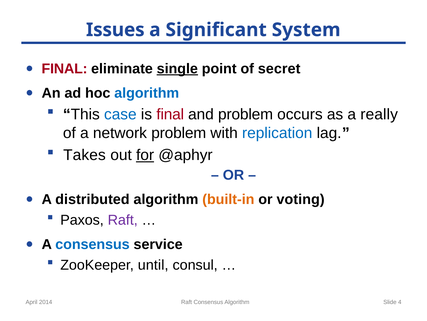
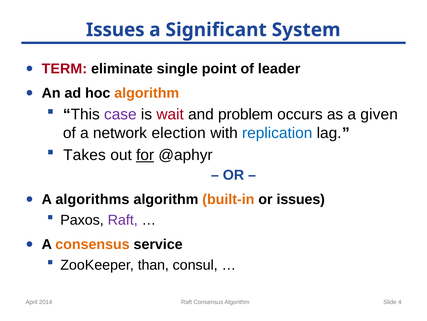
FINAL: FINAL -> TERM (64, 69)
single underline: present -> none (177, 69)
secret: secret -> leader (279, 69)
algorithm colour: blue -> orange (147, 93)
case colour: blue -> purple (120, 114)
is final: final -> wait (170, 114)
really: really -> given (379, 114)
network problem: problem -> election (179, 133)
distributed: distributed -> algorithms (92, 199)
or voting: voting -> issues (301, 199)
consensus colour: blue -> orange (92, 244)
until: until -> than (153, 265)
